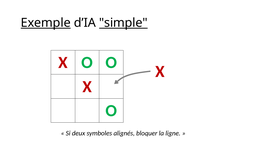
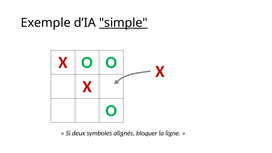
Exemple underline: present -> none (46, 23)
